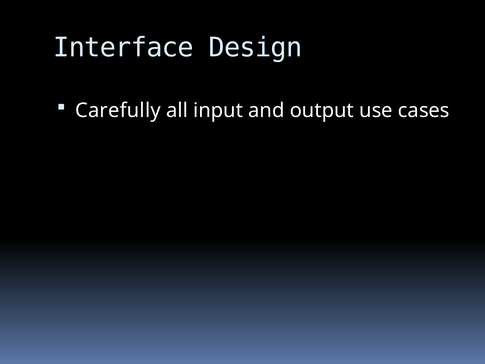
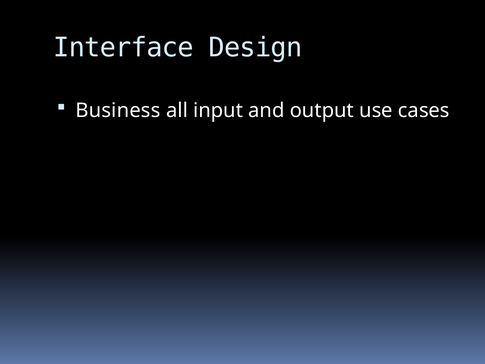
Carefully: Carefully -> Business (118, 111)
